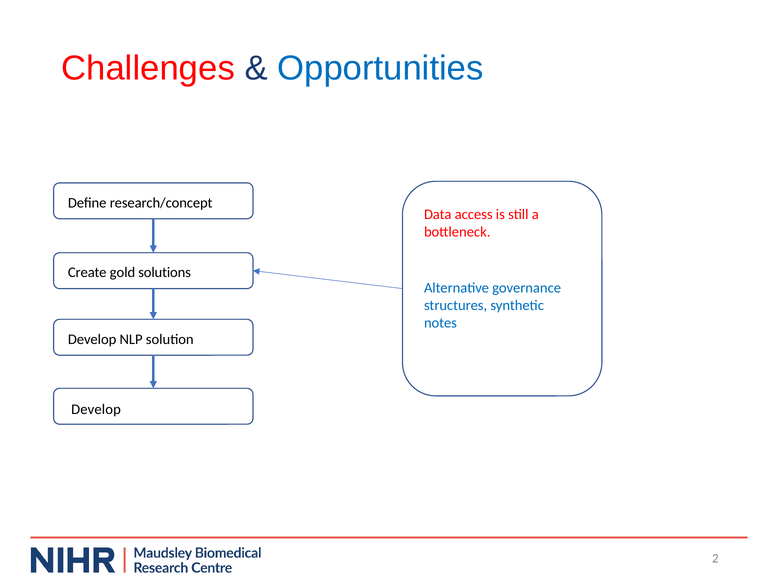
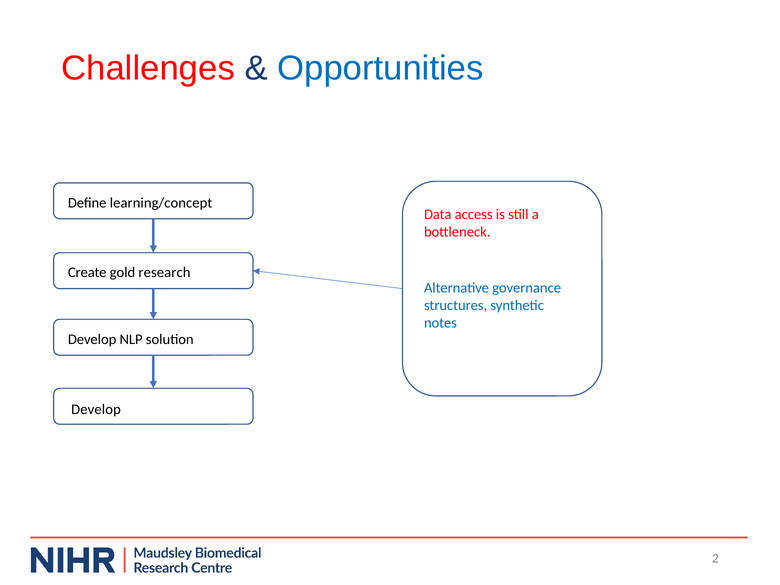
research/concept: research/concept -> learning/concept (161, 203)
solutions: solutions -> research (164, 273)
